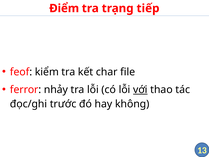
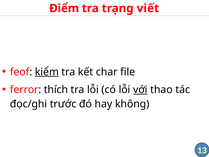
tiếp: tiếp -> viết (148, 8)
kiểm underline: none -> present (47, 72)
nhảy: nhảy -> thích (56, 90)
